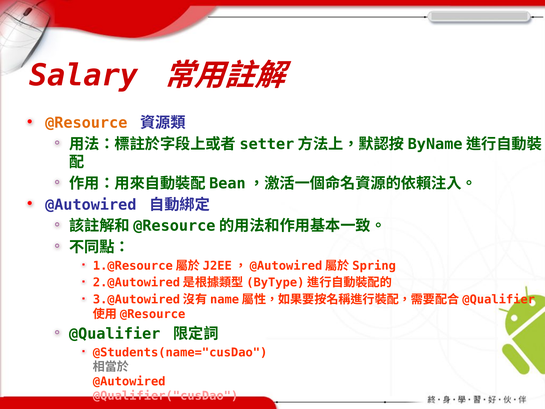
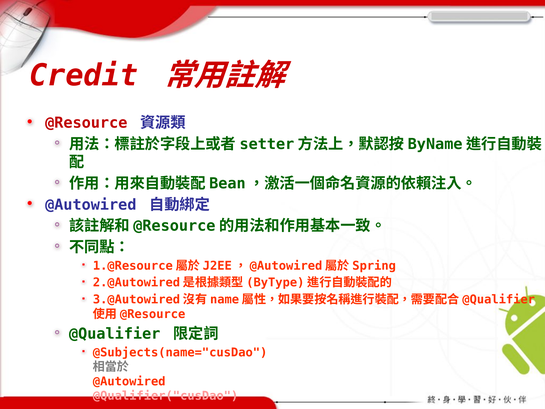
Salary: Salary -> Credit (84, 76)
@Resource colour: orange -> red (86, 123)
@Students(name="cusDao: @Students(name="cusDao -> @Subjects(name="cusDao (180, 352)
